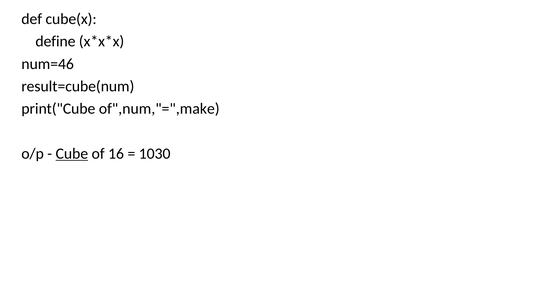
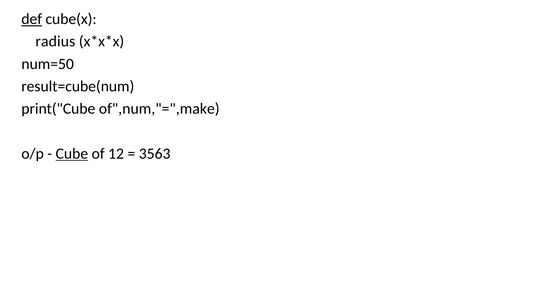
def underline: none -> present (32, 19)
define: define -> radius (55, 42)
num=46: num=46 -> num=50 (48, 64)
16: 16 -> 12 (116, 154)
1030: 1030 -> 3563 (155, 154)
